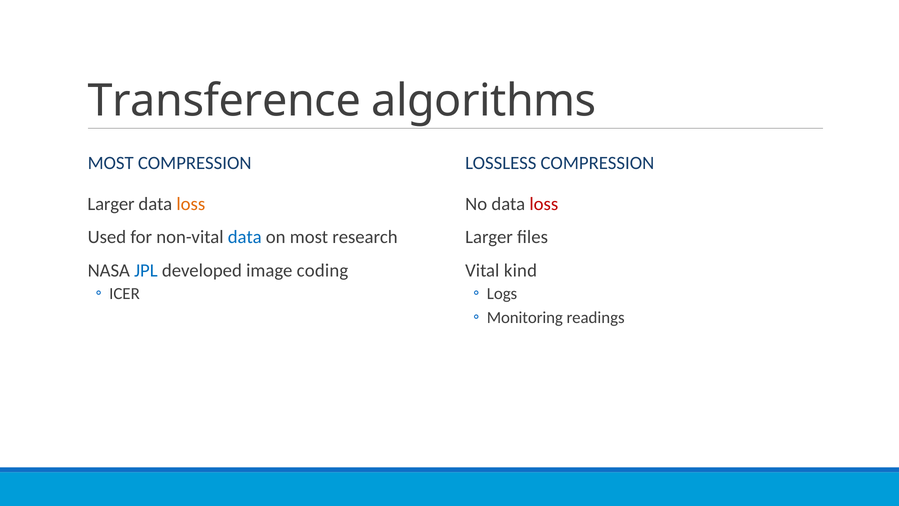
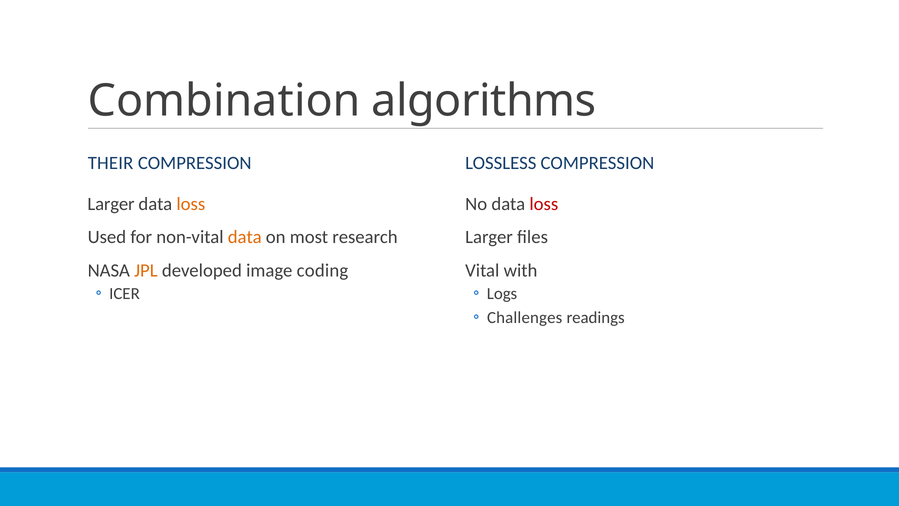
Transference: Transference -> Combination (224, 101)
MOST: MOST -> THEIR (111, 163)
data colour: blue -> orange (245, 237)
JPL colour: blue -> orange (146, 270)
kind: kind -> with (521, 270)
Monitoring: Monitoring -> Challenges (525, 317)
